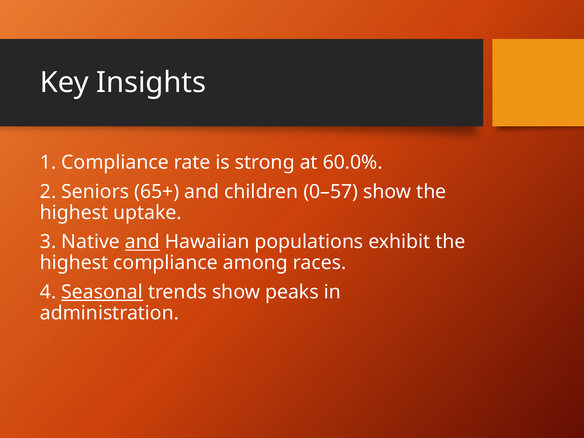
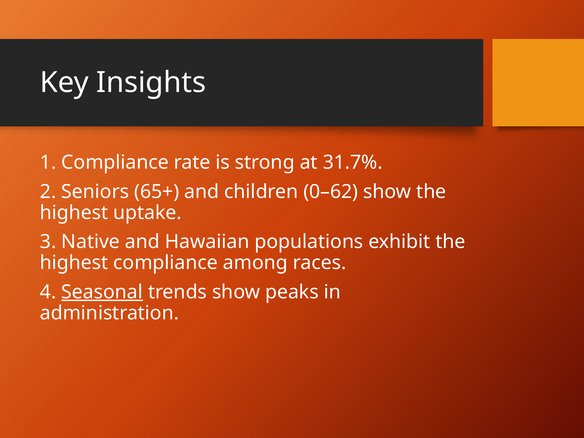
60.0%: 60.0% -> 31.7% (353, 163)
0–57: 0–57 -> 0–62 (331, 192)
and underline: present -> none (142, 242)
